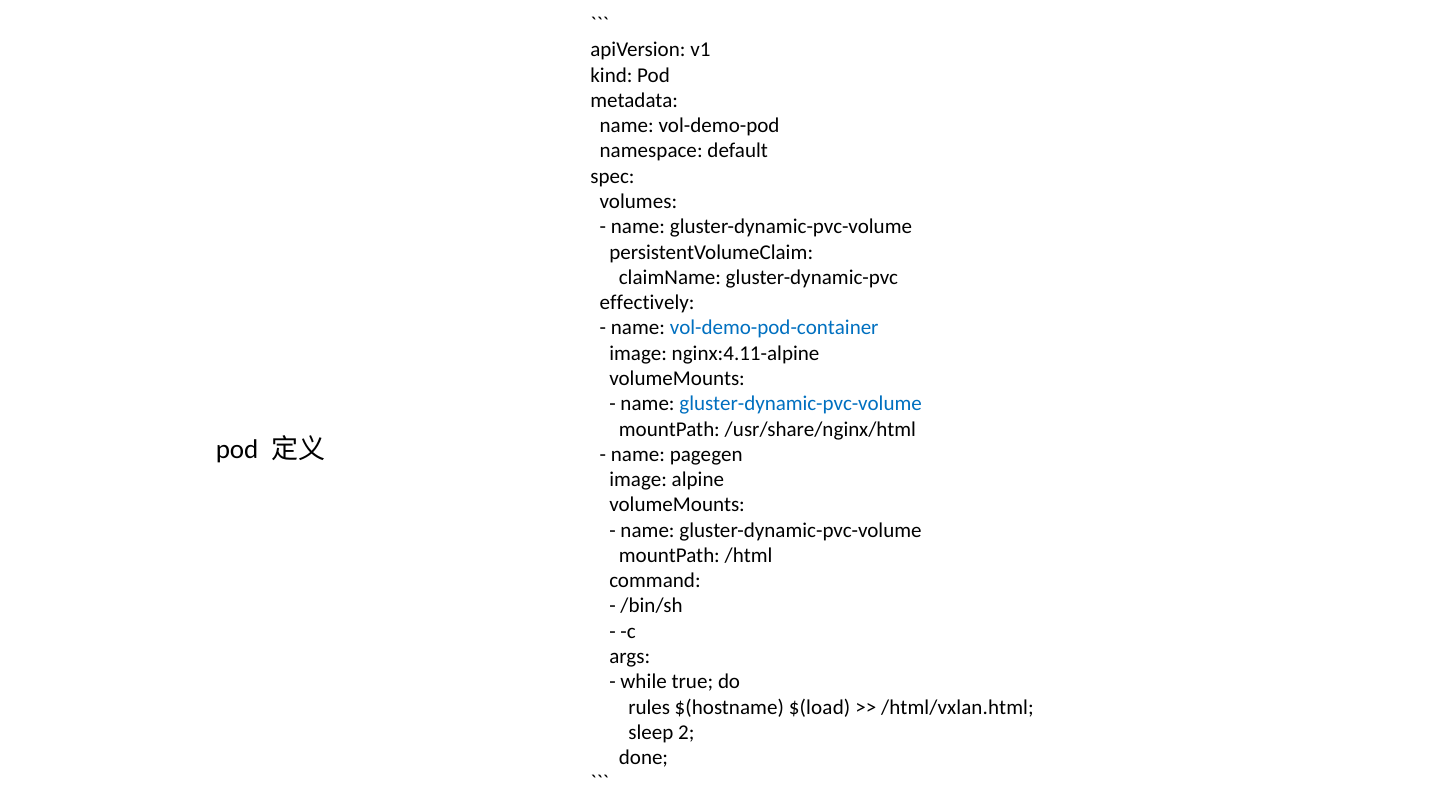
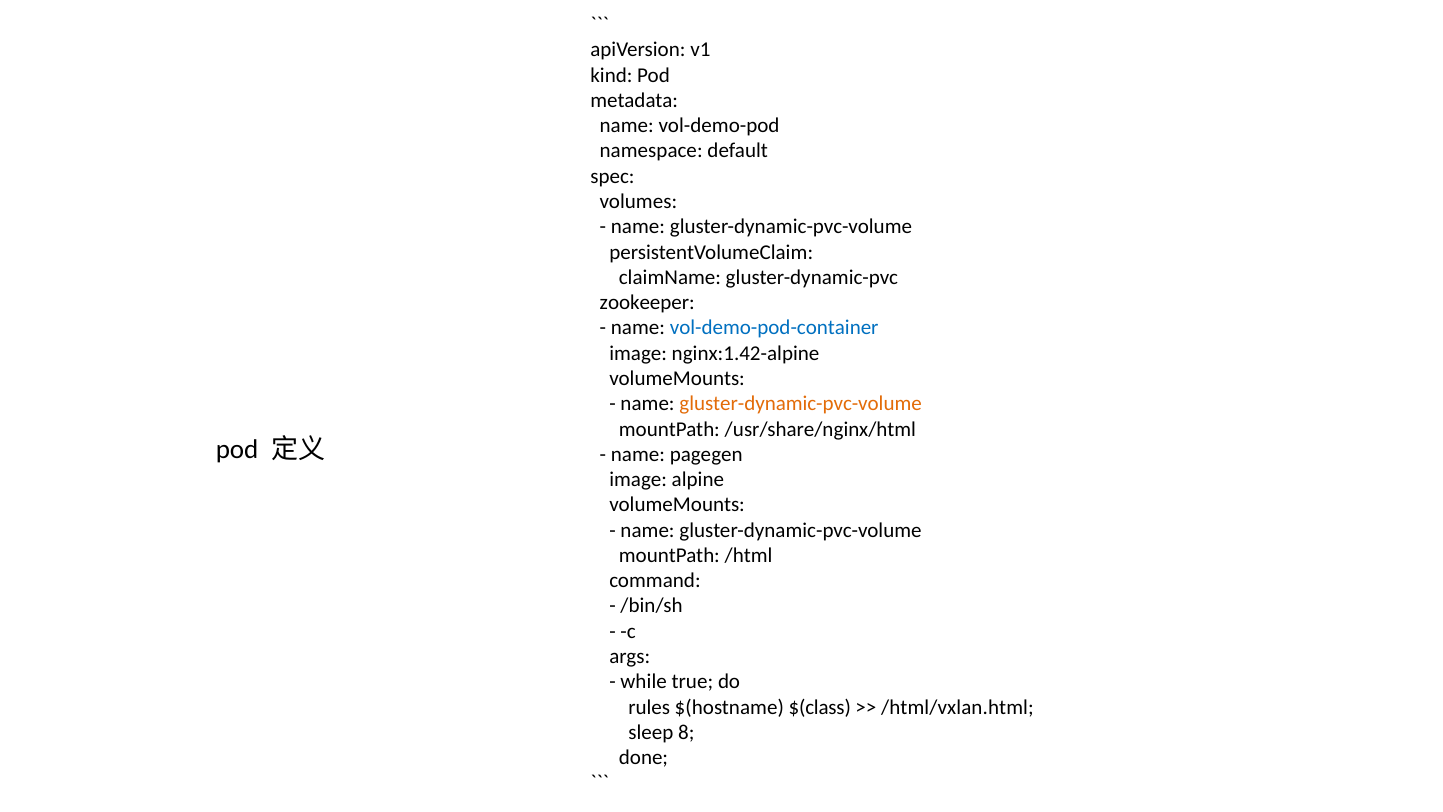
effectively: effectively -> zookeeper (647, 303)
nginx:4.11-alpine: nginx:4.11-alpine -> nginx:1.42-alpine (746, 353)
gluster-dynamic-pvc-volume colour: blue -> orange (801, 404)
$(load: $(load -> $(class (820, 707)
2: 2 -> 8 (686, 732)
